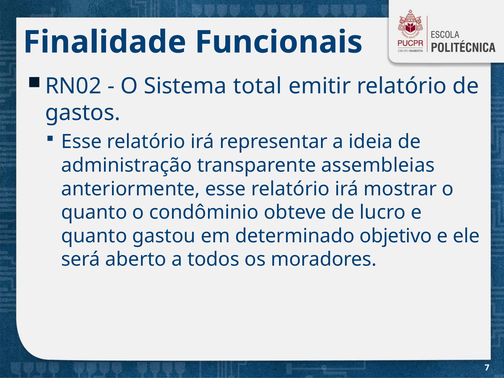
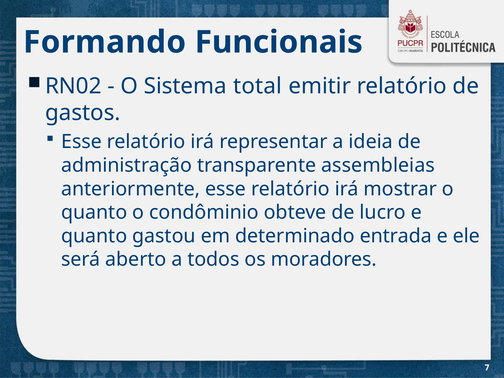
Finalidade: Finalidade -> Formando (105, 42)
objetivo: objetivo -> entrada (396, 236)
